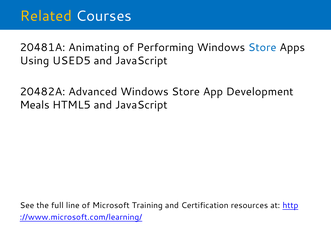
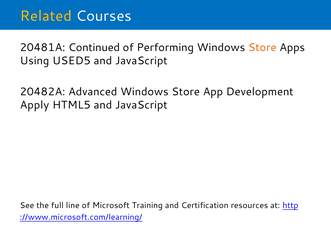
Animating: Animating -> Continued (94, 48)
Store colour: blue -> orange (262, 48)
Meals: Meals -> Apply (34, 105)
